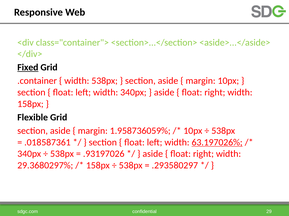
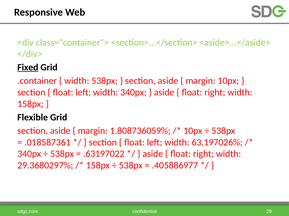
1.958736059%: 1.958736059% -> 1.808736059% (140, 131)
63.197026% underline: present -> none (217, 143)
.93197026: .93197026 -> .63197022 (104, 154)
.293580297: .293580297 -> .405886977 (175, 166)
